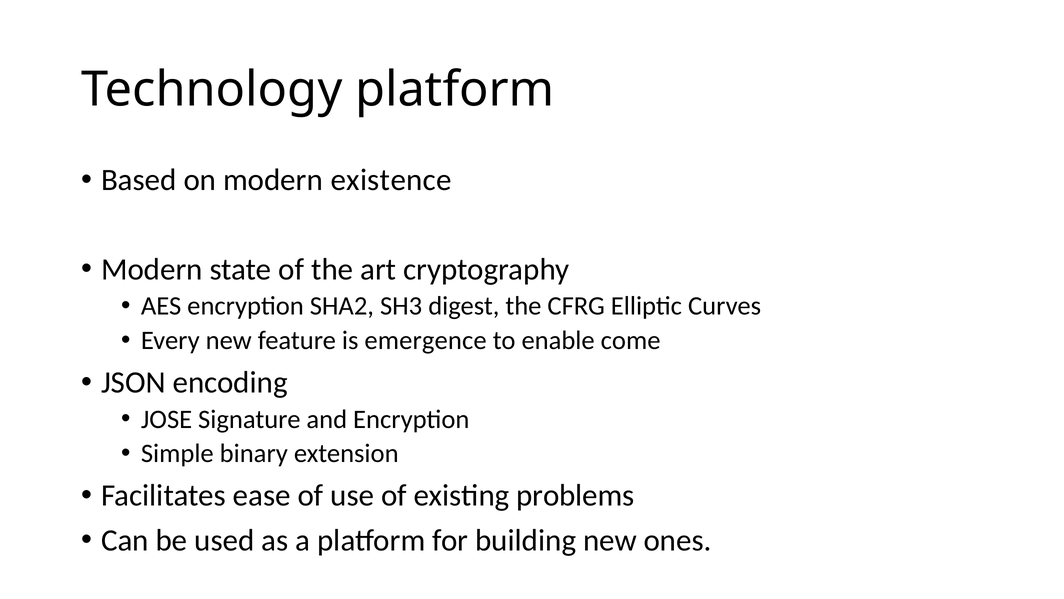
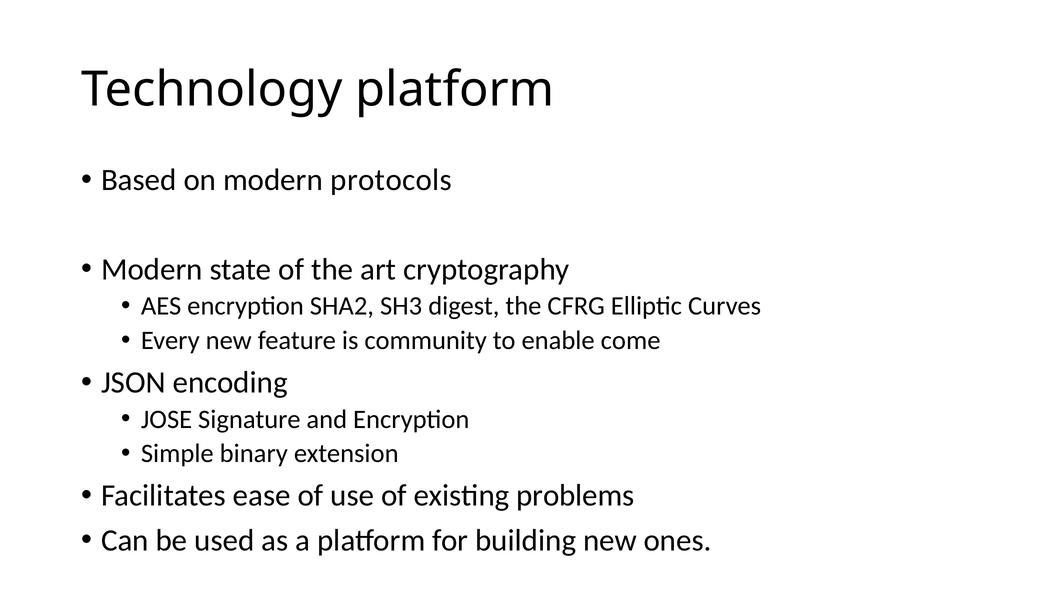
existence: existence -> protocols (391, 180)
emergence: emergence -> community (426, 340)
